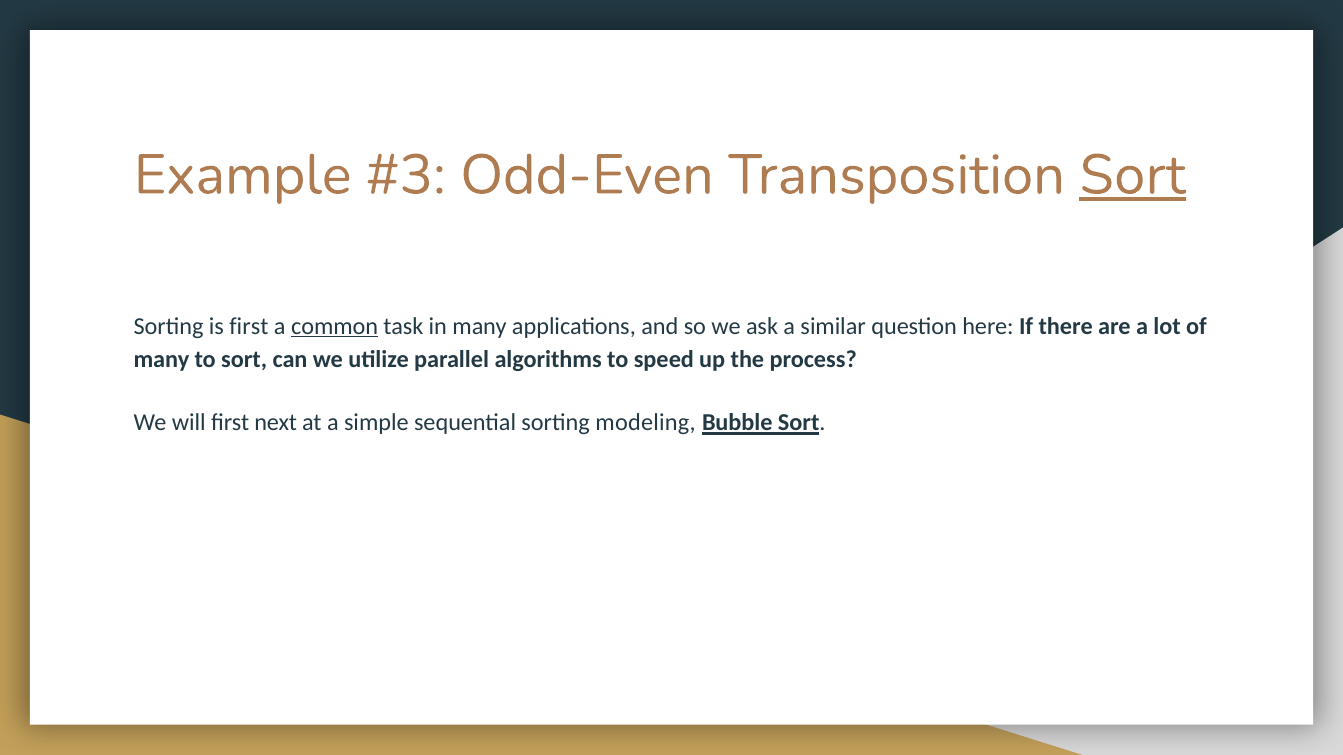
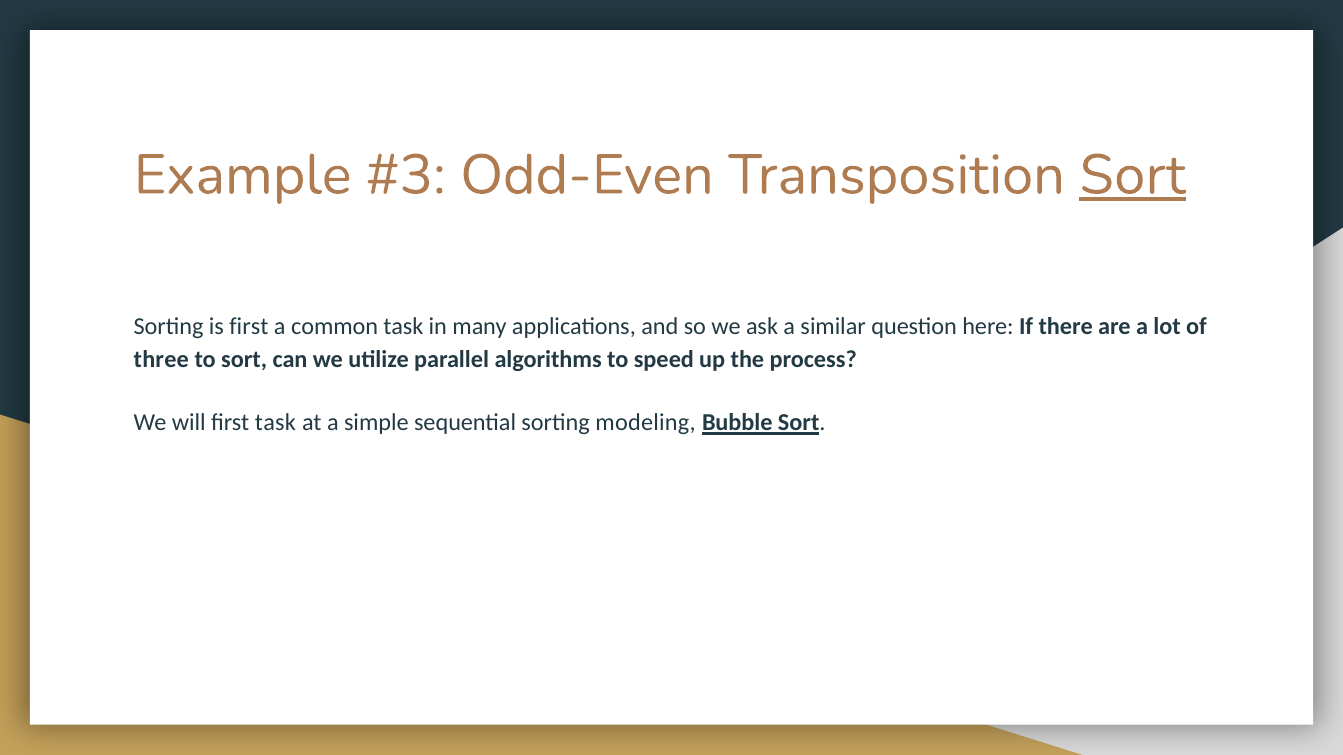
common underline: present -> none (335, 326)
many: many -> three (161, 360)
first next: next -> task (275, 423)
